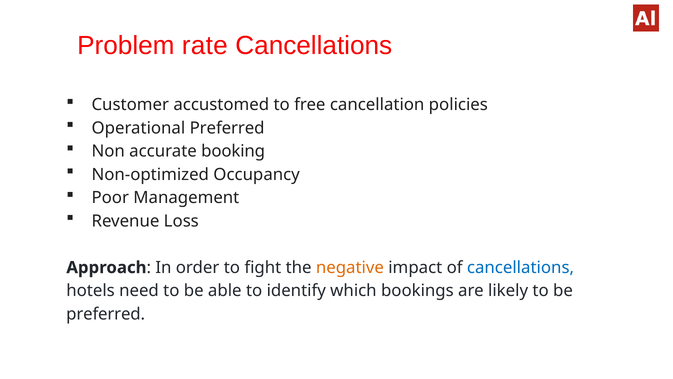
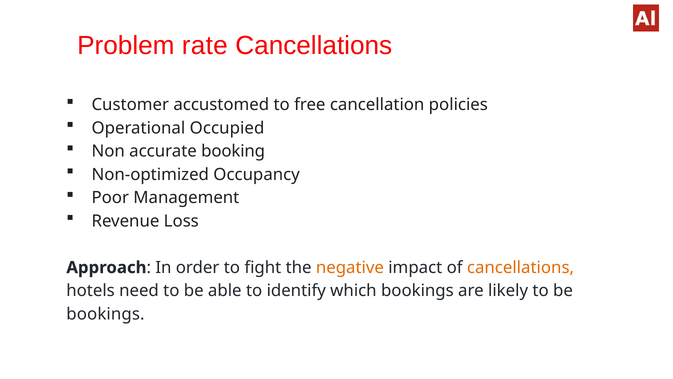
Operational Preferred: Preferred -> Occupied (227, 128)
cancellations colour: blue -> orange (521, 267)
preferred: preferred -> bookings (105, 314)
